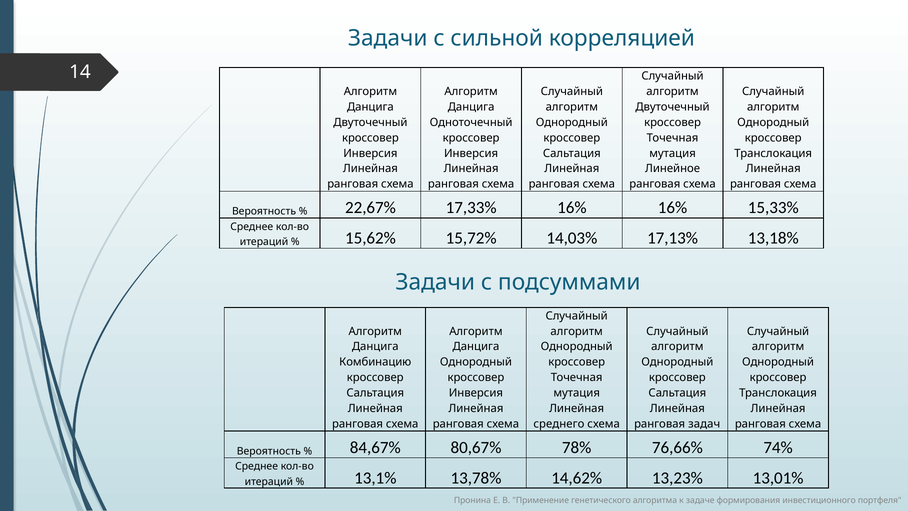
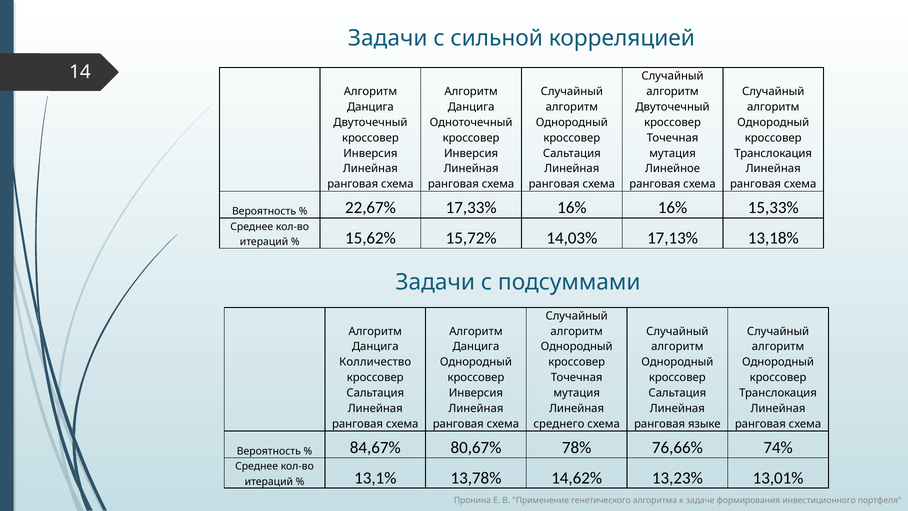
Комбинацию: Комбинацию -> Колличество (375, 362)
задач: задач -> языке (704, 424)
